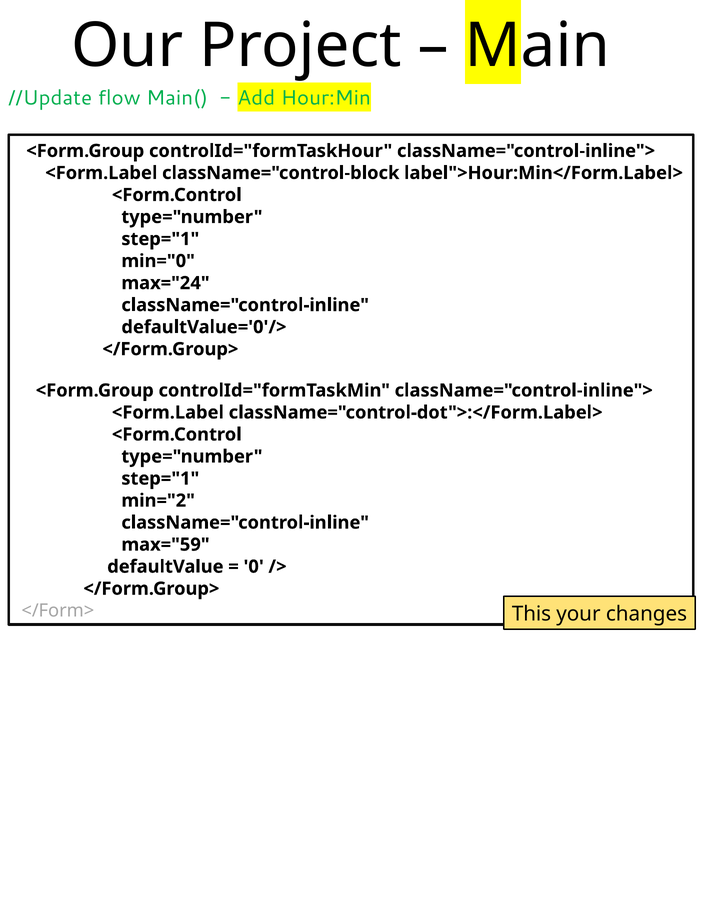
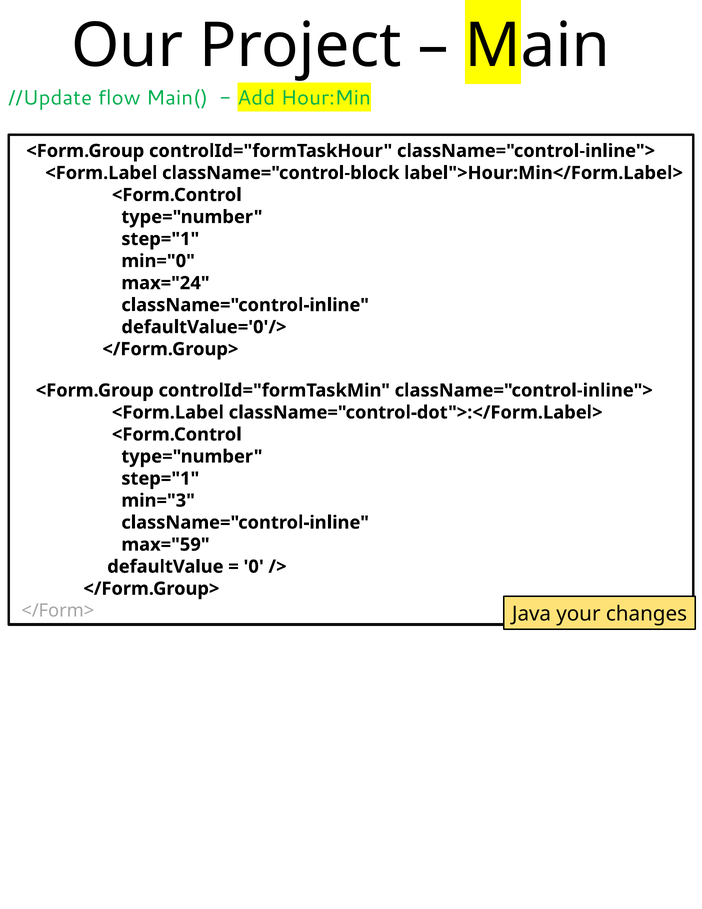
min="2: min="2 -> min="3 (158, 500)
This: This -> Java (531, 614)
